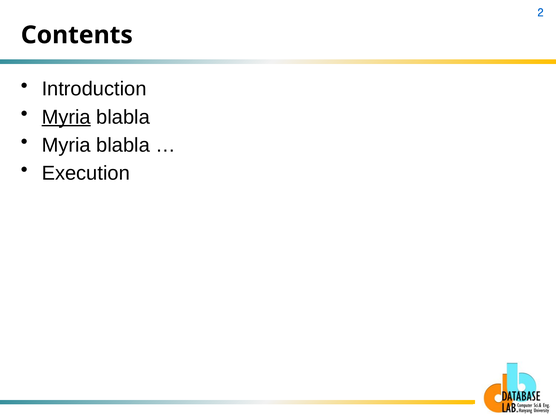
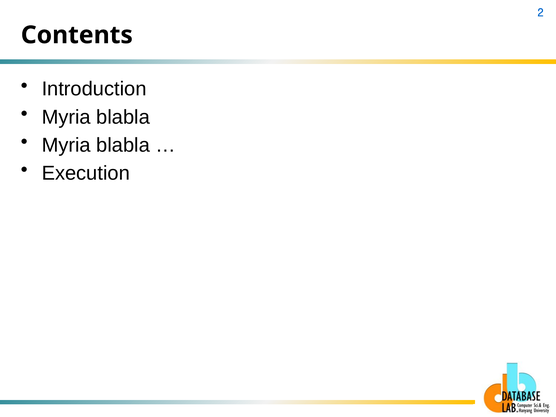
Myria underline: present -> none (66, 117)
